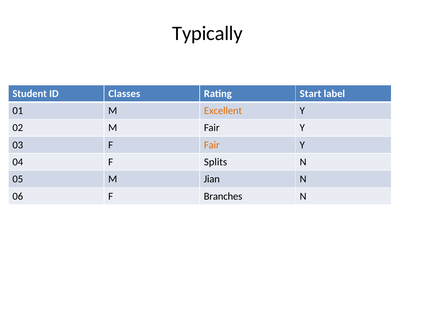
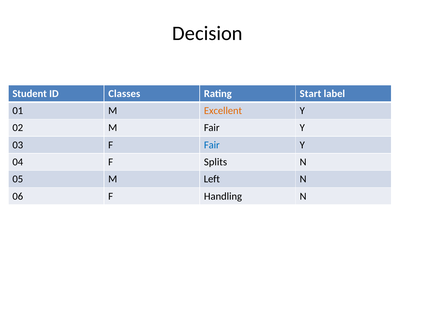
Typically: Typically -> Decision (207, 33)
Fair colour: orange -> blue (212, 145)
Jian: Jian -> Left (212, 179)
Branches: Branches -> Handling (223, 196)
